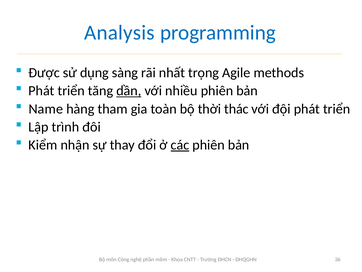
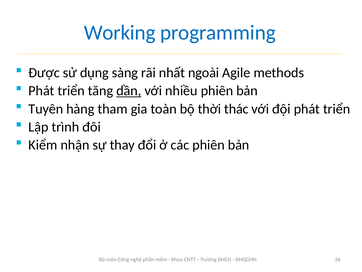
Analysis: Analysis -> Working (120, 33)
trọng: trọng -> ngoài (204, 73)
Name: Name -> Tuyên (46, 109)
các underline: present -> none (180, 145)
